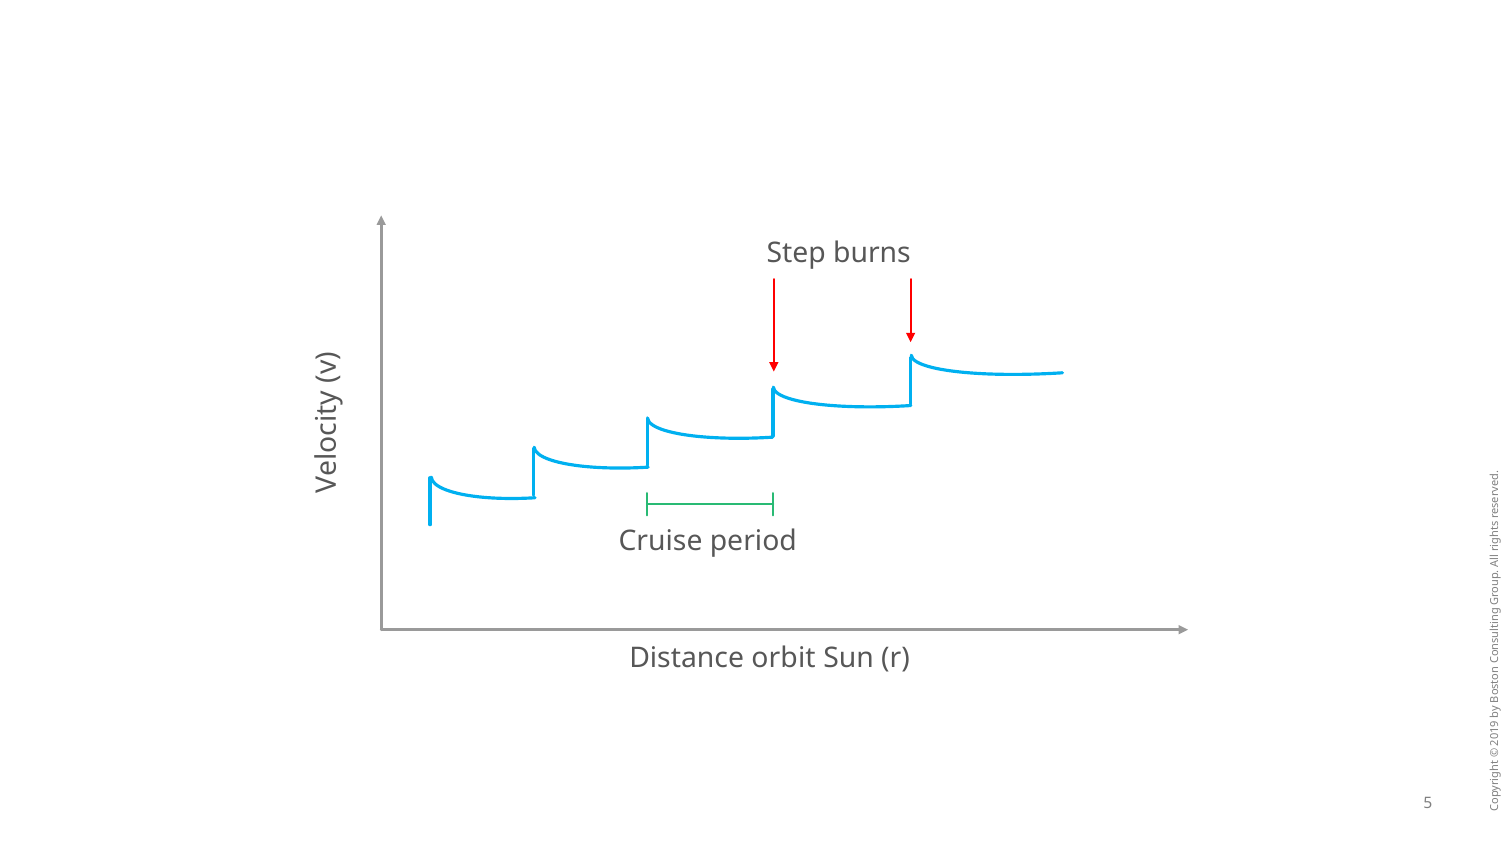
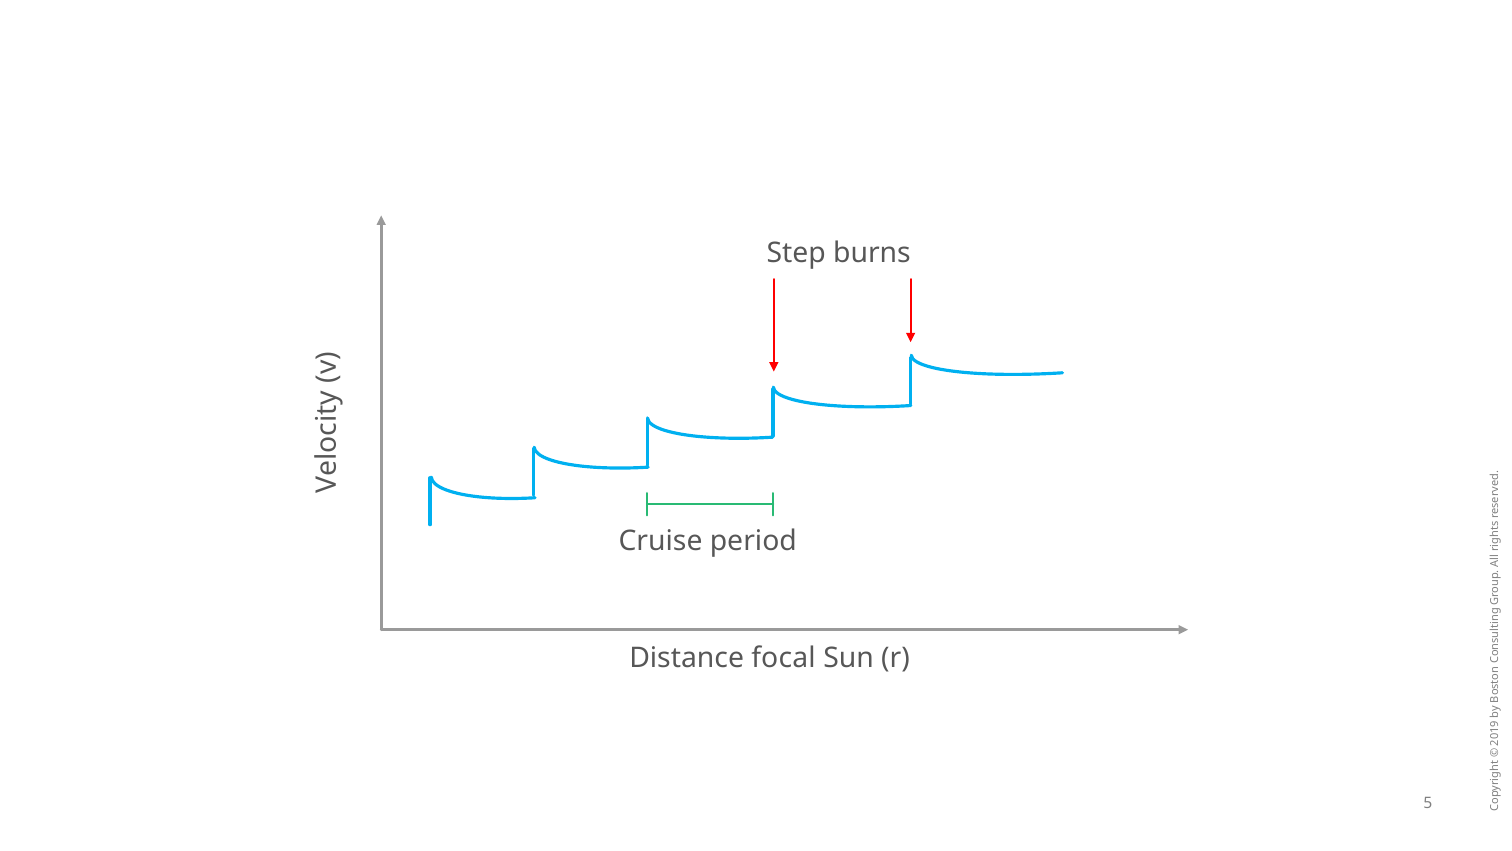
orbit: orbit -> focal (784, 658)
